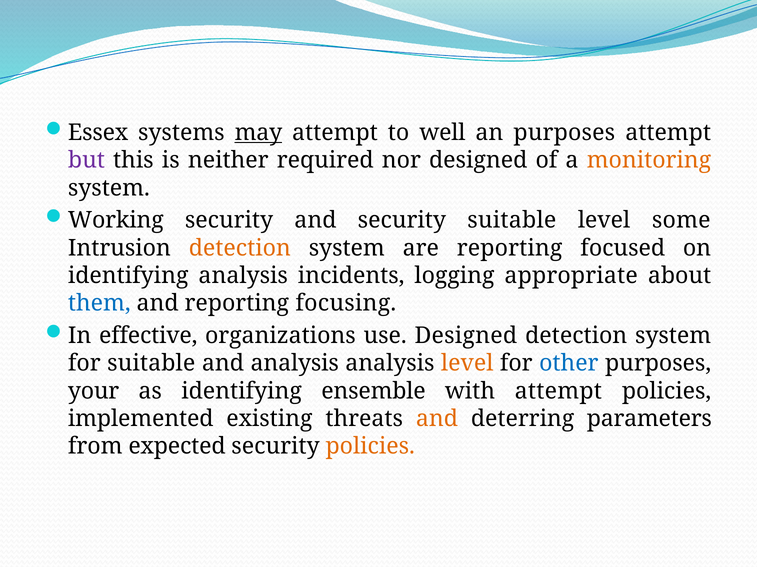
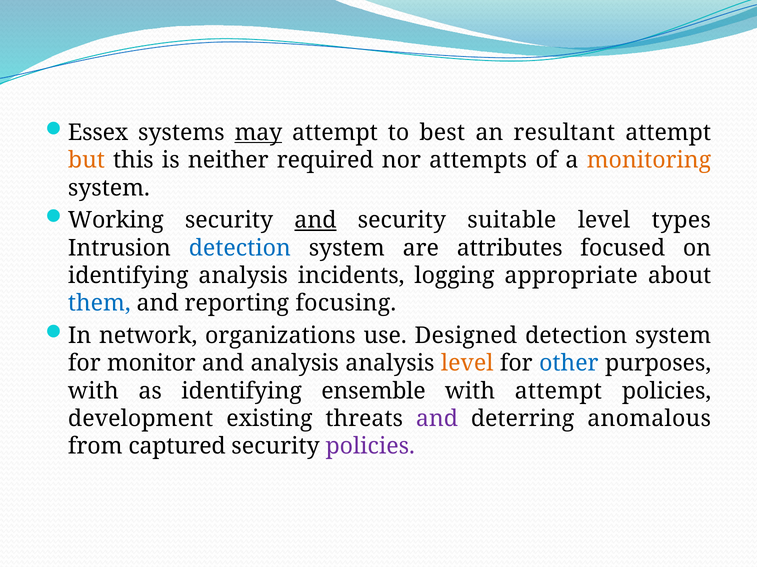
well: well -> best (442, 133)
an purposes: purposes -> resultant (564, 133)
but colour: purple -> orange (86, 160)
nor designed: designed -> attempts (478, 160)
and underline: none -> present (315, 221)
some: some -> types (681, 221)
detection colour: orange -> blue (240, 248)
are reporting: reporting -> attributes (510, 248)
effective: effective -> network (148, 336)
for suitable: suitable -> monitor (151, 364)
your: your -> with (93, 391)
implemented: implemented -> development (141, 419)
and colour: orange -> purple (437, 419)
parameters: parameters -> anomalous (649, 419)
expected: expected -> captured (177, 447)
policies colour: orange -> purple (370, 447)
